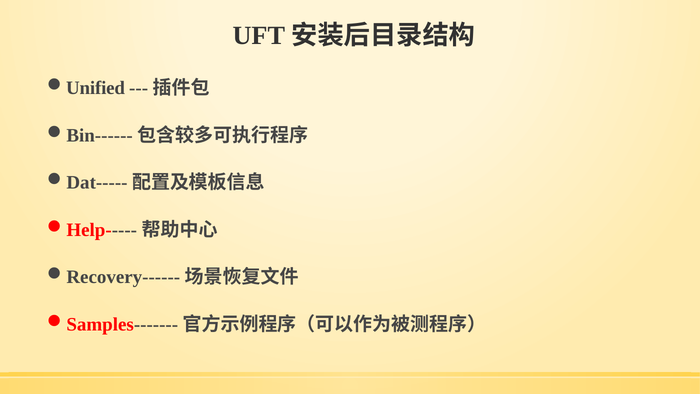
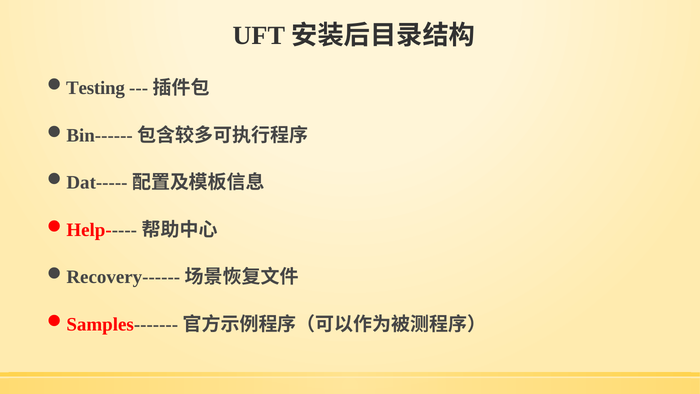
Unified: Unified -> Testing (96, 88)
